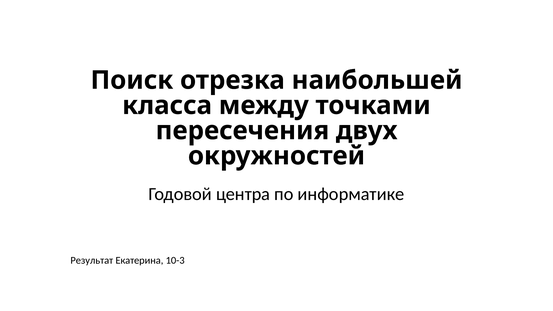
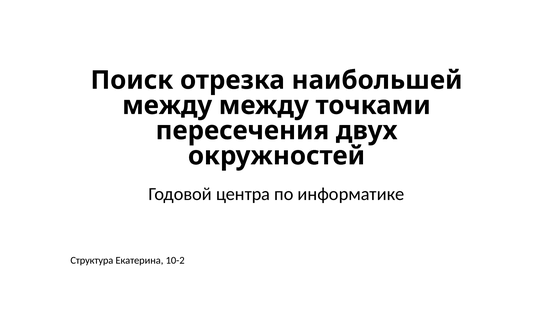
класса: класса -> между (167, 105)
Результат: Результат -> Структура (92, 261)
10-3: 10-3 -> 10-2 (175, 261)
